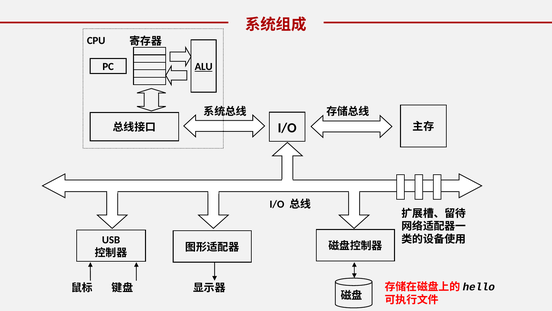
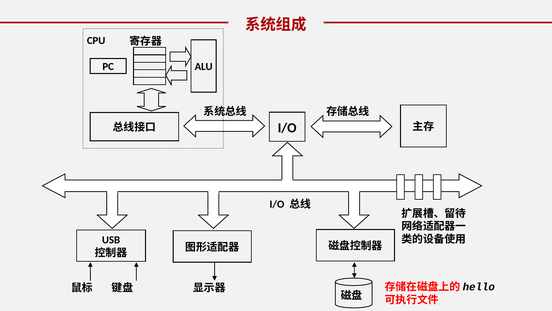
ALU underline: present -> none (204, 67)
